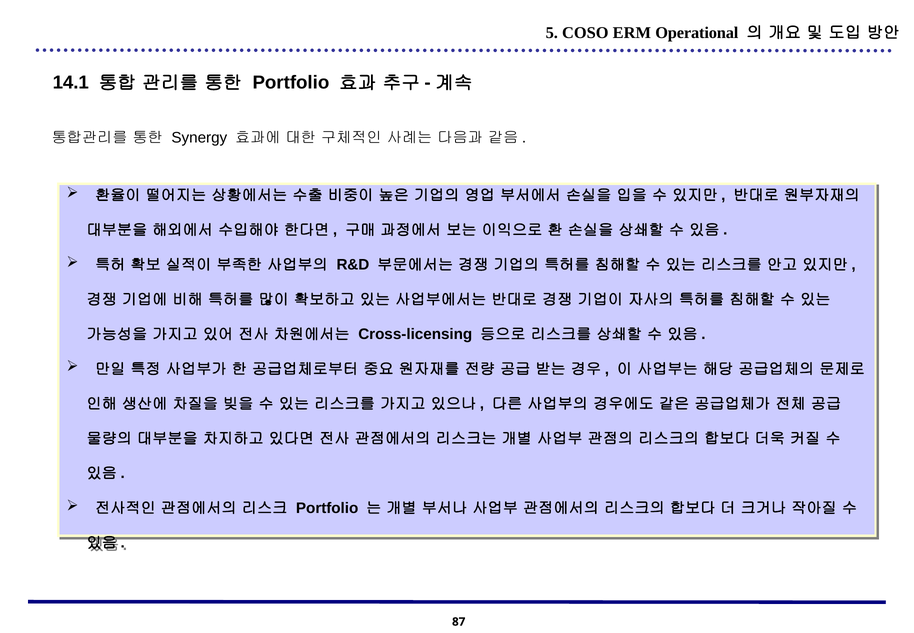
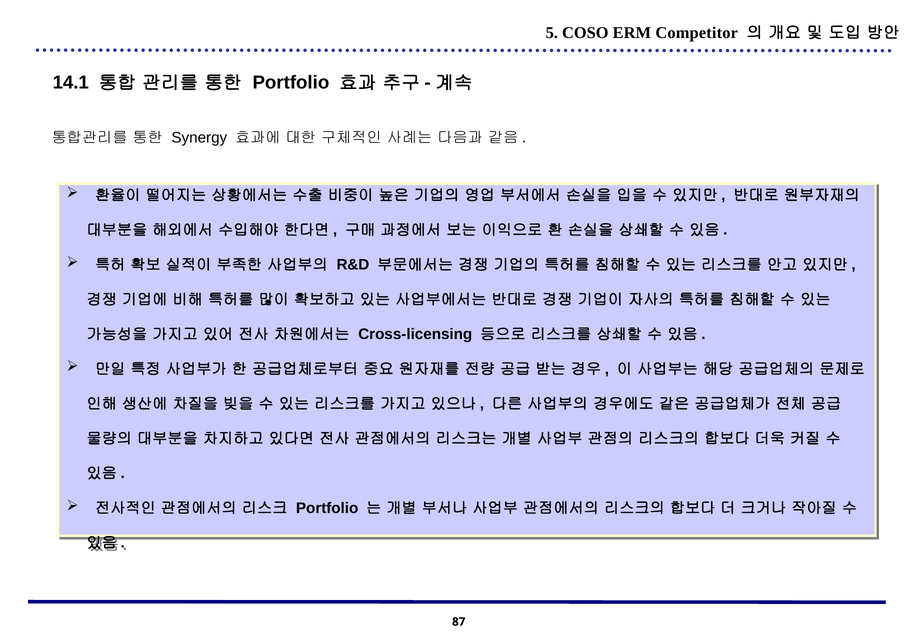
Operational: Operational -> Competitor (697, 33)
